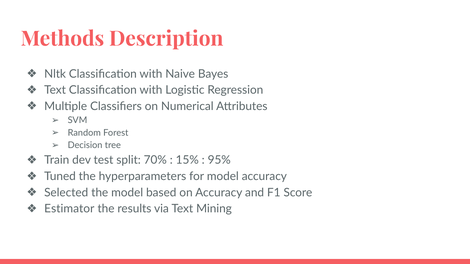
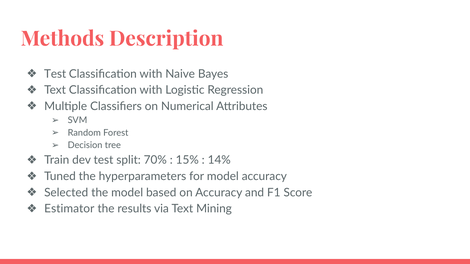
Nltk: Nltk -> Test (55, 74)
95%: 95% -> 14% (219, 160)
